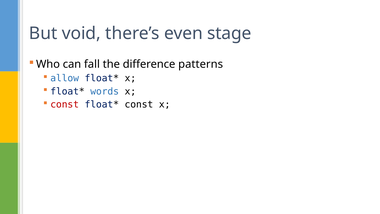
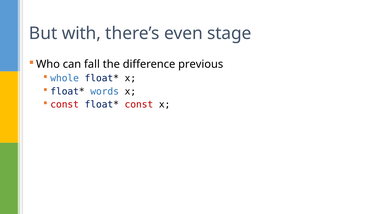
void: void -> with (81, 33)
patterns: patterns -> previous (201, 64)
allow: allow -> whole (65, 78)
const colour: black -> red (139, 104)
